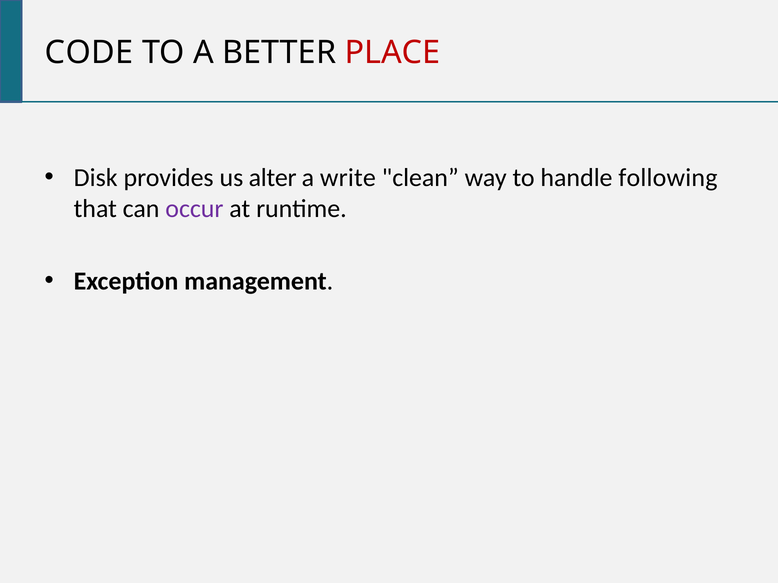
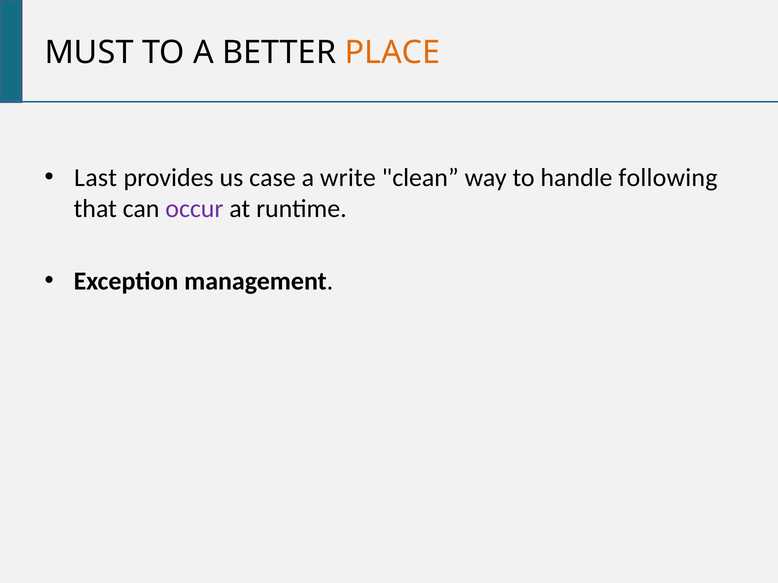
CODE: CODE -> MUST (89, 53)
PLACE colour: red -> orange (392, 53)
Disk: Disk -> Last (96, 178)
alter: alter -> case (272, 178)
